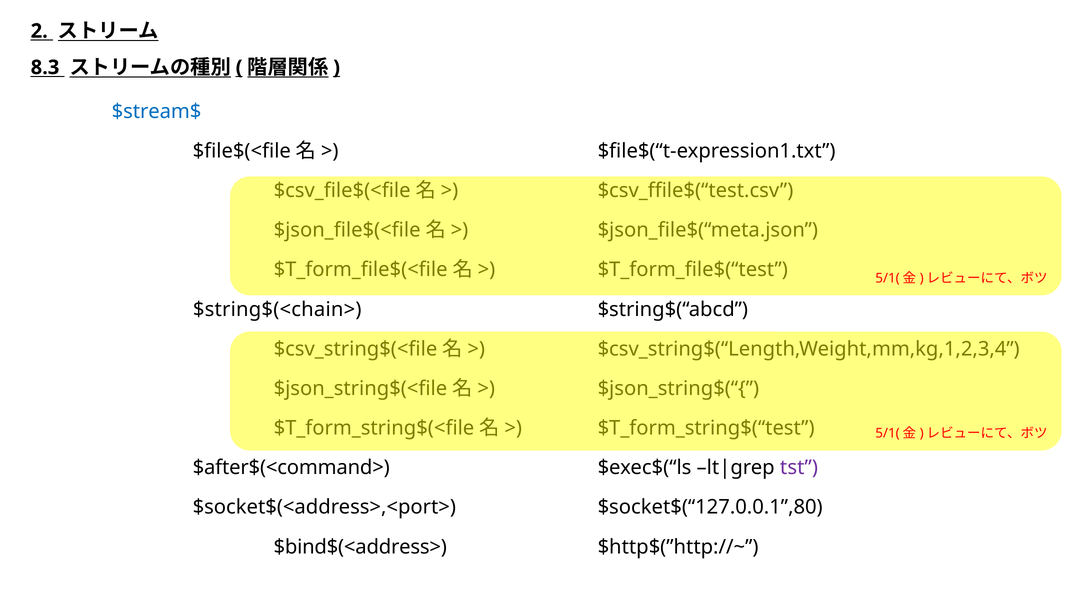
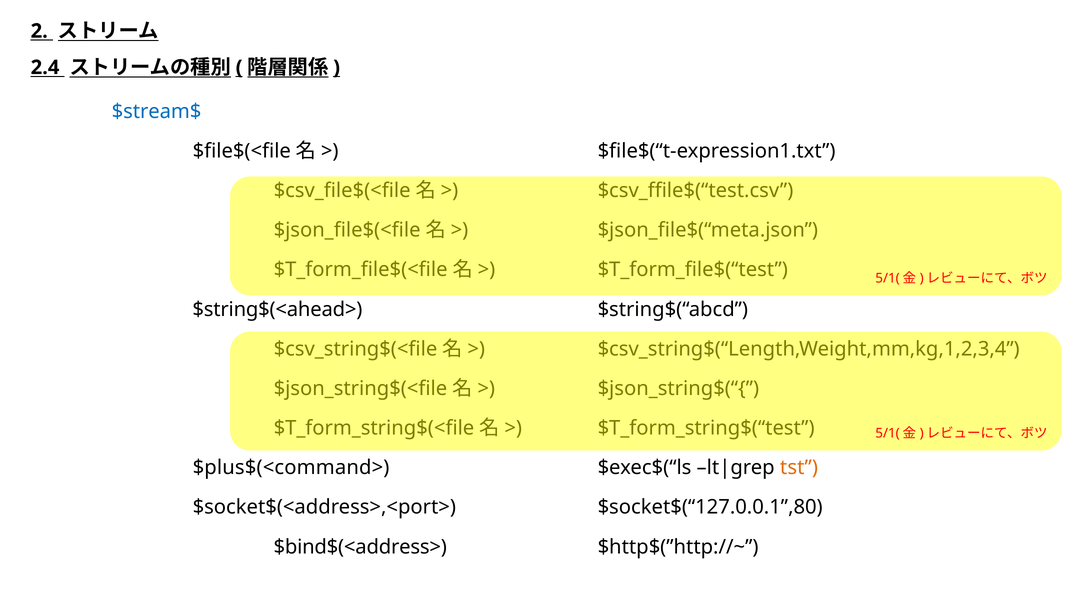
8.3: 8.3 -> 2.4 (45, 67)
$string$(<chain>: $string$(<chain> -> $string$(<ahead> (277, 310)
$after$(<command>: $after$(<command> -> $plus$(<command> (291, 468)
tst colour: purple -> orange (799, 468)
